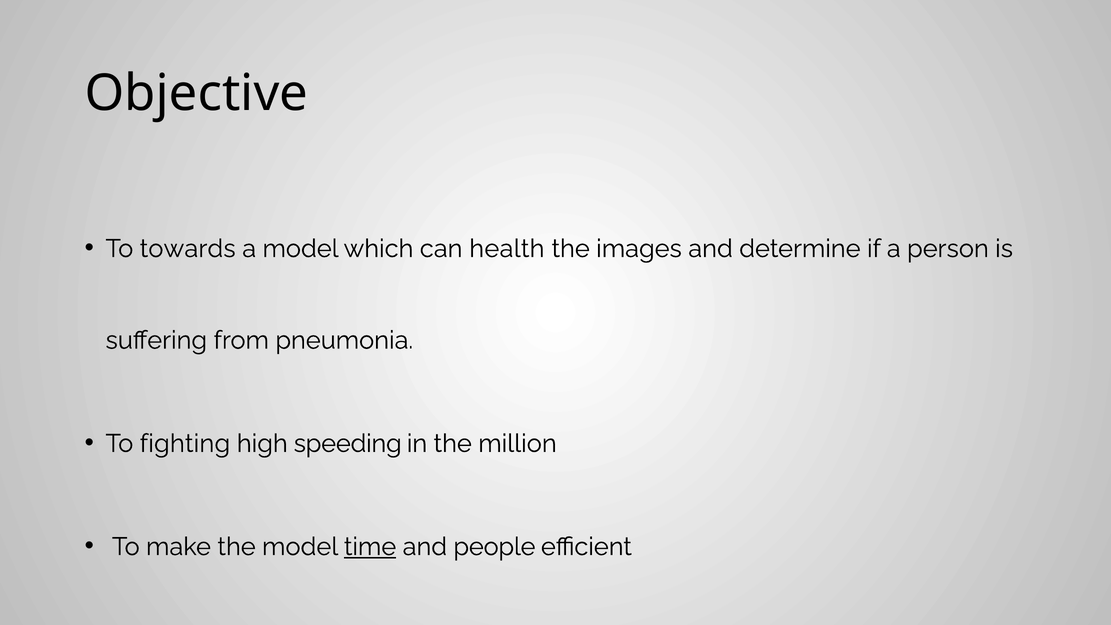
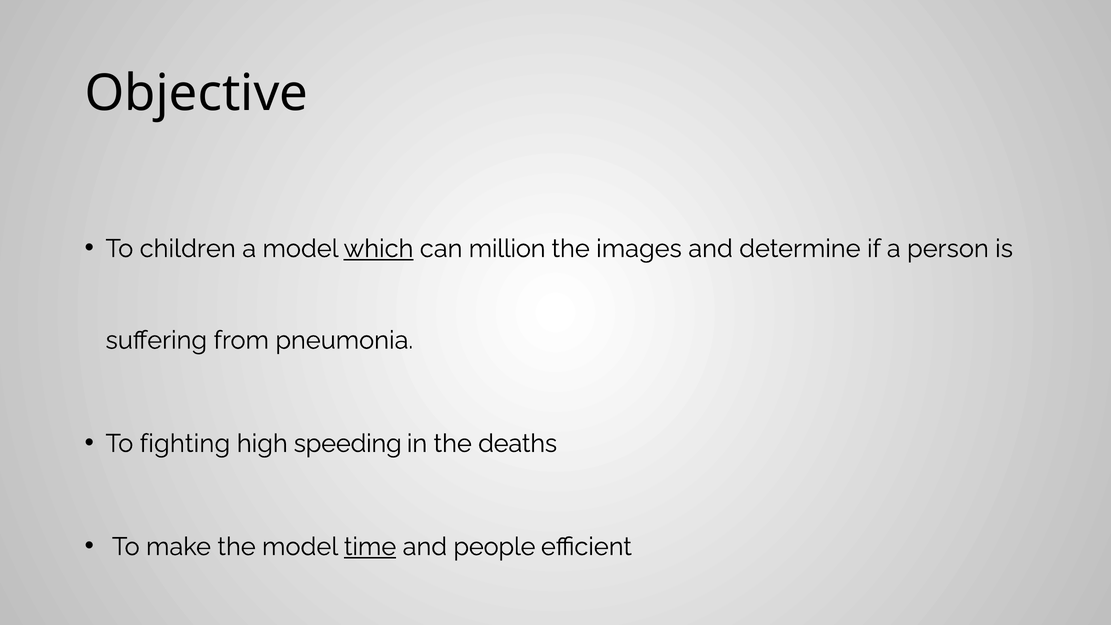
towards: towards -> children (188, 249)
which underline: none -> present (379, 249)
health: health -> million (507, 249)
million: million -> deaths (518, 443)
